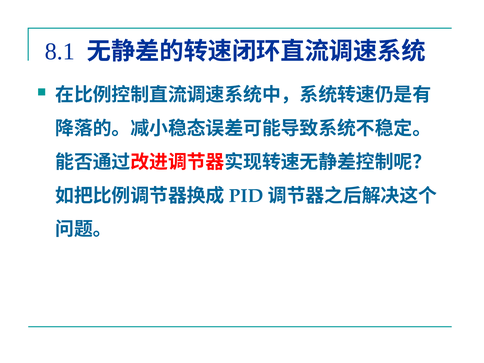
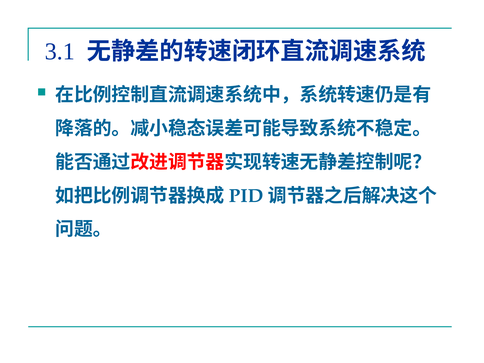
8.1: 8.1 -> 3.1 (60, 51)
